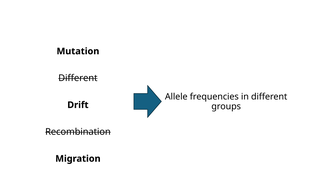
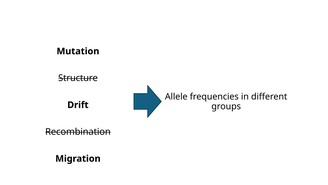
Different: Different -> Structure (78, 78)
